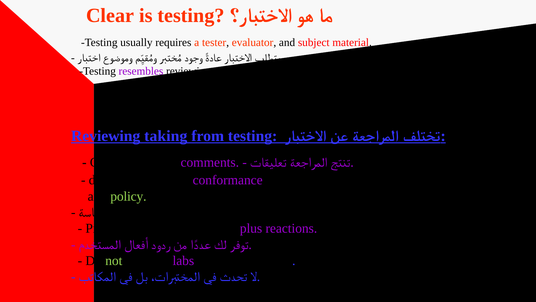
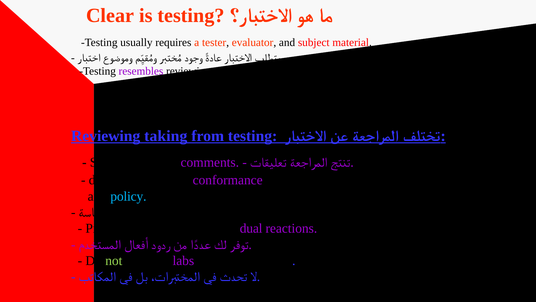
Criteria: Criteria -> Sharing (110, 162)
policy colour: light green -> light blue (128, 196)
plus: plus -> dual (251, 228)
